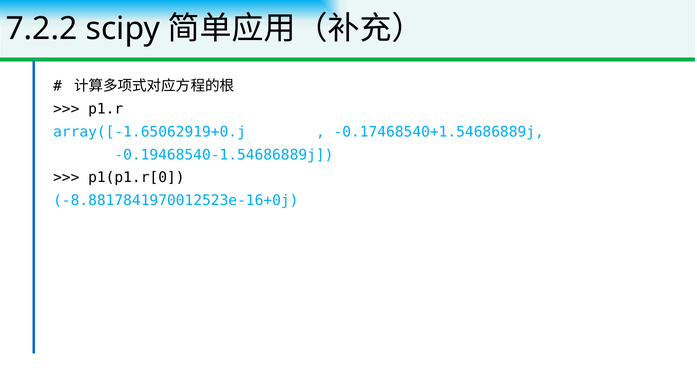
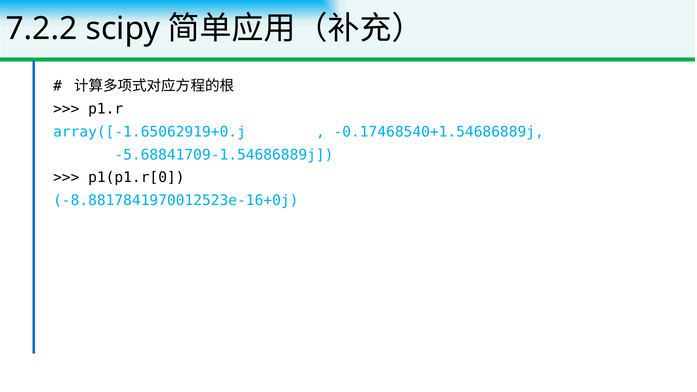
-0.19468540-1.54686889j: -0.19468540-1.54686889j -> -5.68841709-1.54686889j (224, 155)
